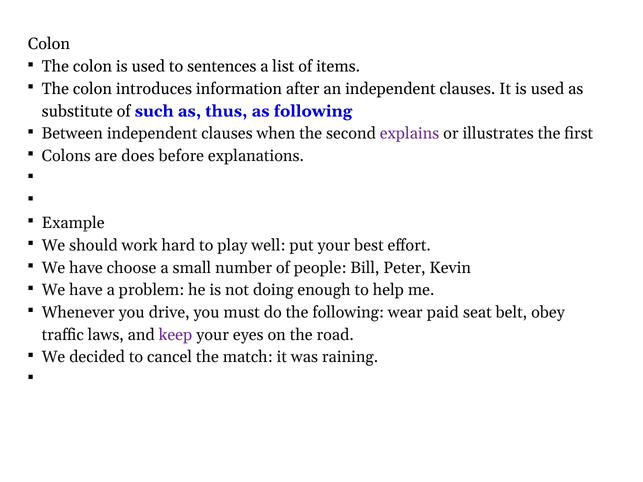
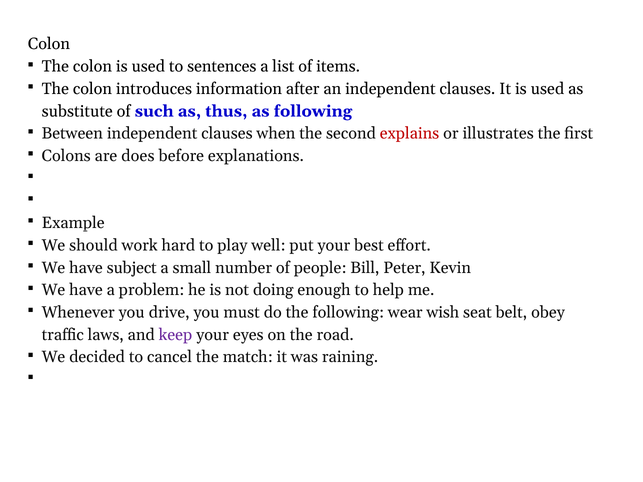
explains colour: purple -> red (410, 134)
choose: choose -> subject (132, 268)
paid: paid -> wish (443, 312)
